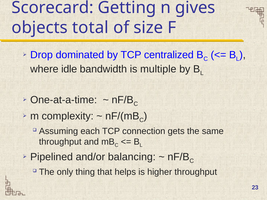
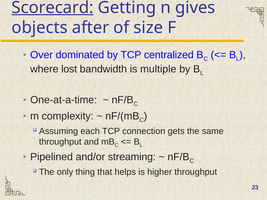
Scorecard underline: none -> present (53, 8)
total: total -> after (91, 28)
Drop: Drop -> Over (42, 55)
idle: idle -> lost (69, 69)
balancing: balancing -> streaming (132, 157)
